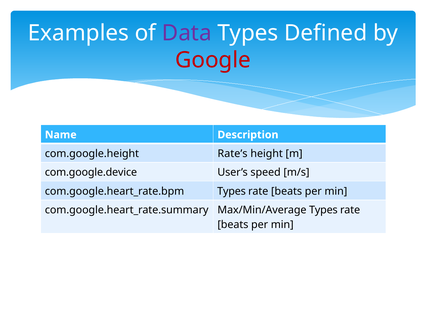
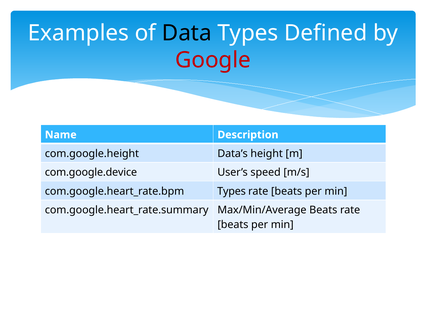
Data colour: purple -> black (187, 33)
Rate’s: Rate’s -> Data’s (233, 153)
Max/Min/Average Types: Types -> Beats (323, 210)
